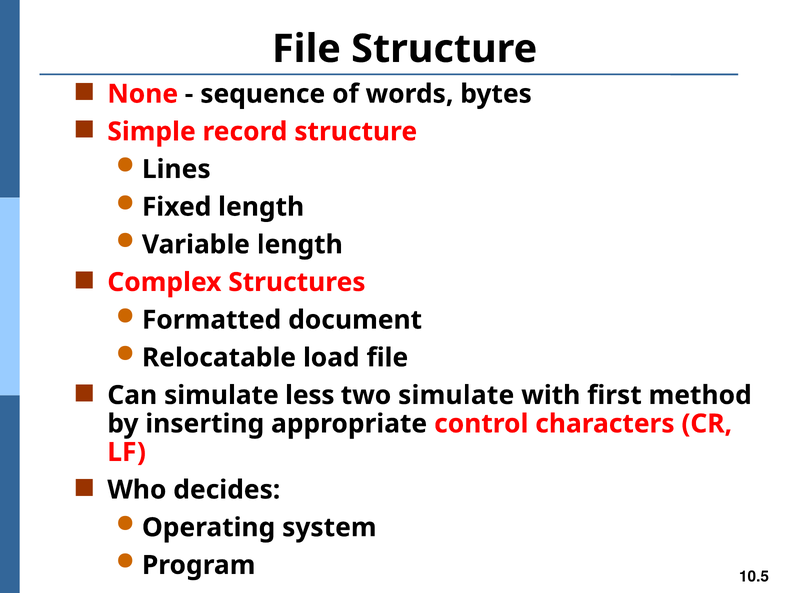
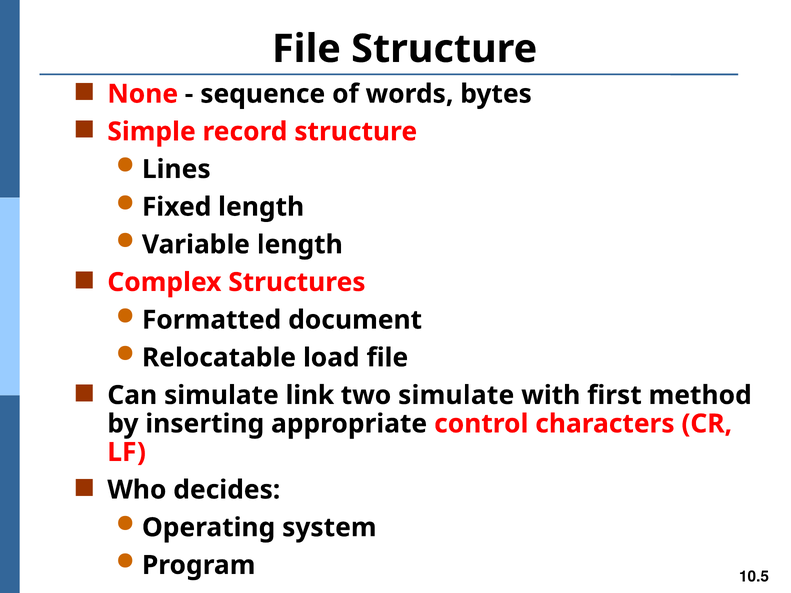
less: less -> link (310, 395)
